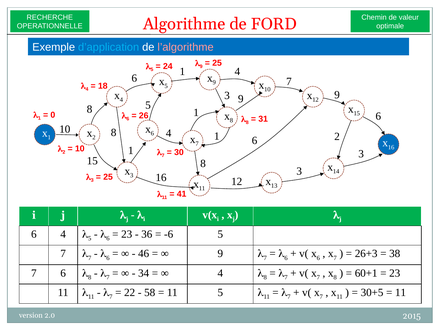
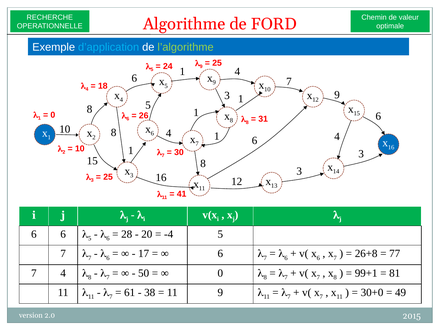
l’algorithme colour: pink -> light green (186, 47)
3 9: 9 -> 1 (241, 99)
6 2: 2 -> 4 (337, 137)
6 4: 4 -> 6 (63, 234)
23: 23 -> 28 (127, 234)
36: 36 -> 20 (147, 234)
-6: -6 -> -4 (169, 234)
46: 46 -> 17 (144, 254)
9: 9 -> 6 (220, 254)
26+3: 26+3 -> 26+8 (366, 254)
38: 38 -> 77 (395, 254)
7 6: 6 -> 4 (63, 273)
34: 34 -> 50 (144, 273)
4: 4 -> 0 (220, 273)
60+1: 60+1 -> 99+1 (366, 273)
23: 23 -> 81 (395, 273)
22: 22 -> 61 (130, 292)
58: 58 -> 38 (150, 292)
11 5: 5 -> 9 (220, 292)
30+5: 30+5 -> 30+0 (372, 292)
11: 11 -> 49 (401, 292)
